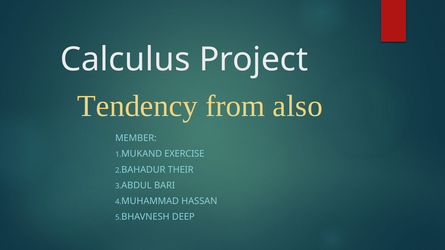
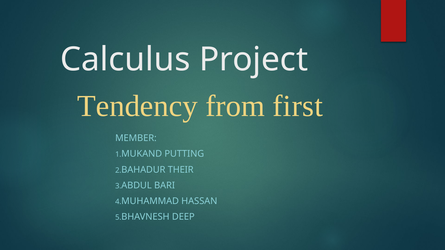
also: also -> first (298, 106)
EXERCISE: EXERCISE -> PUTTING (184, 154)
